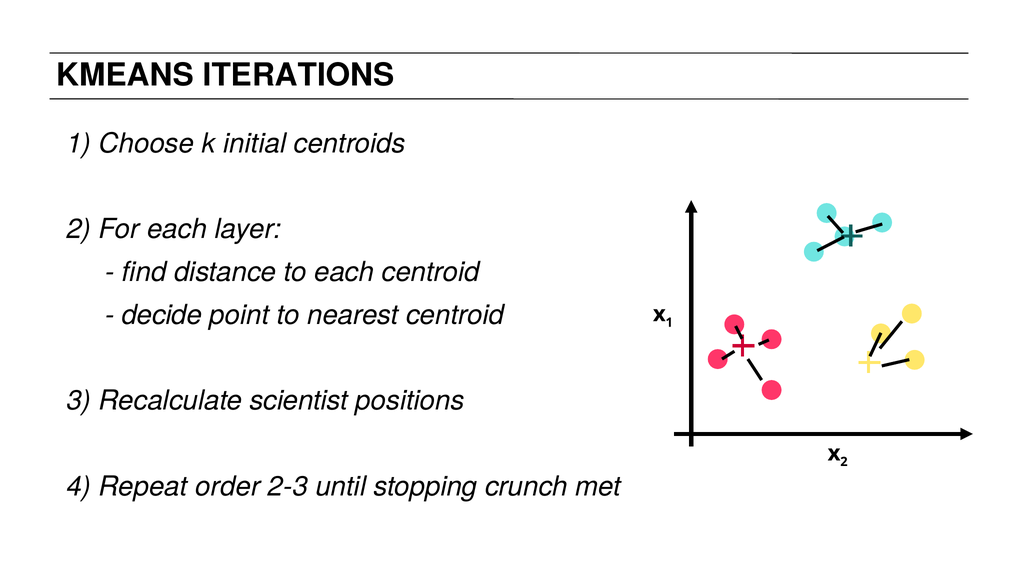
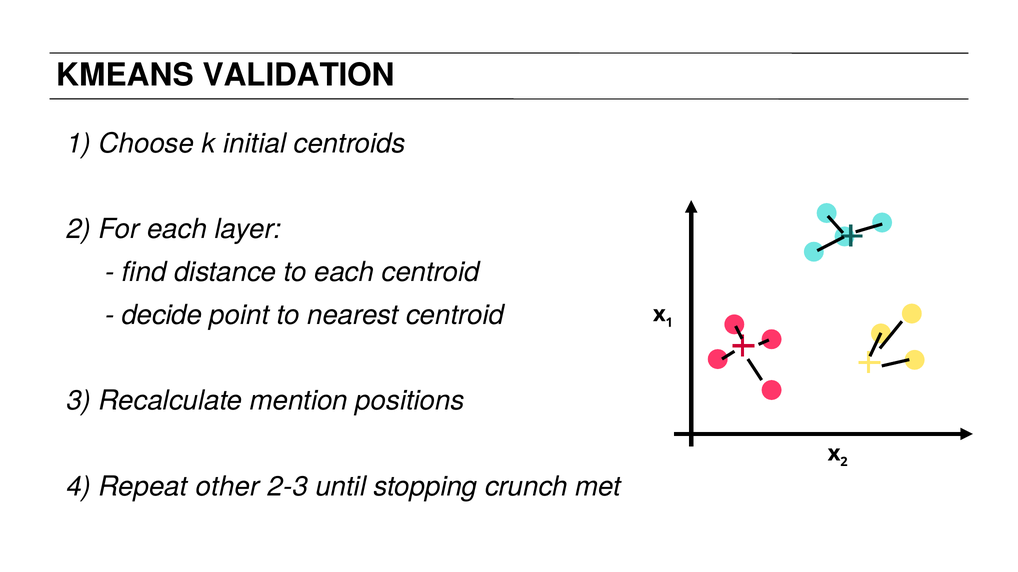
ITERATIONS: ITERATIONS -> VALIDATION (299, 75)
scientist: scientist -> mention (299, 400)
order: order -> other (228, 486)
